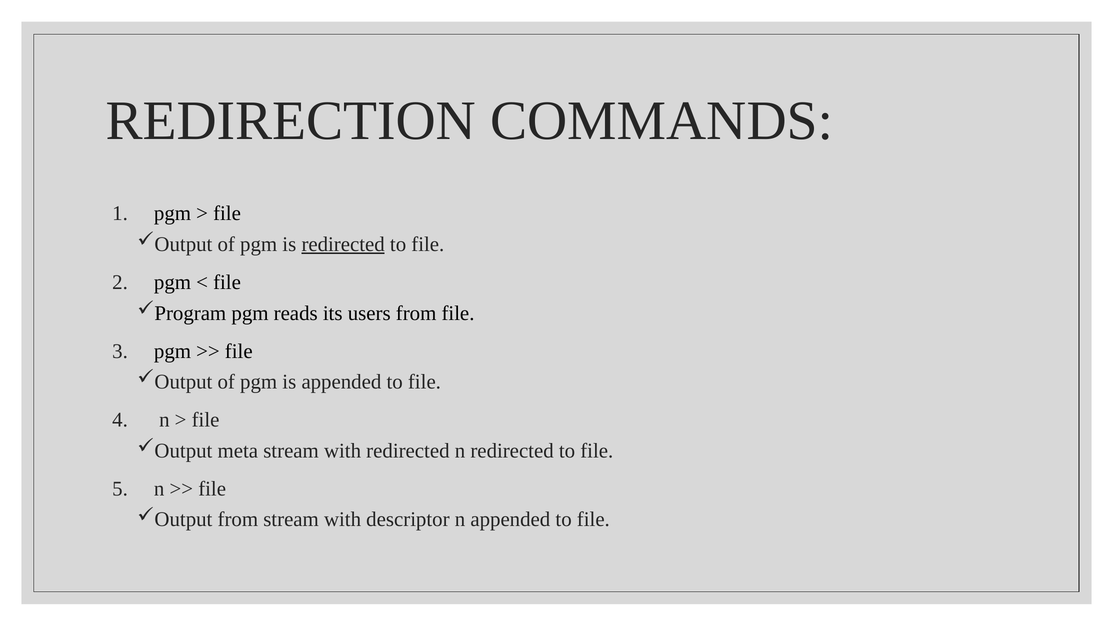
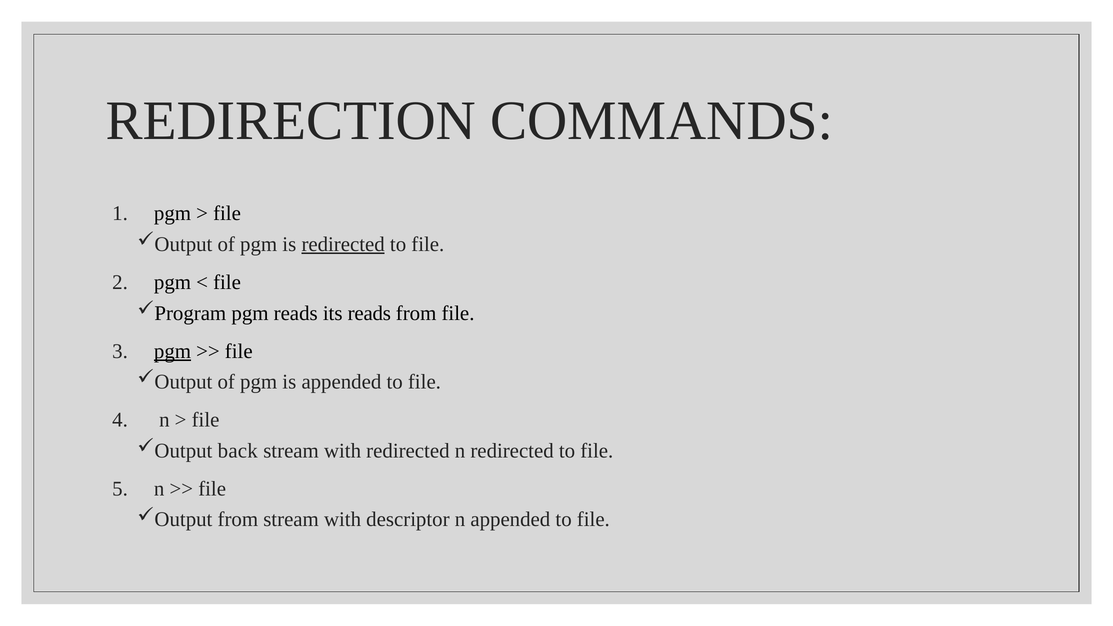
its users: users -> reads (369, 313)
pgm underline: none -> present (173, 351)
meta: meta -> back (238, 451)
